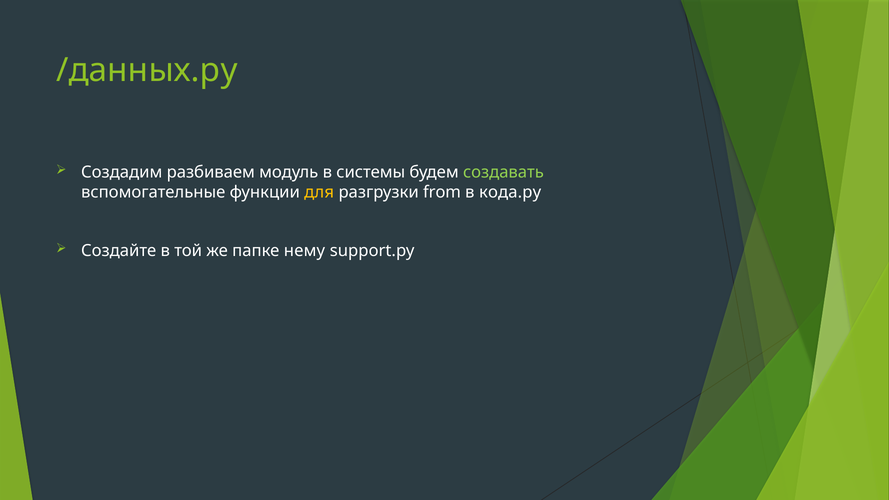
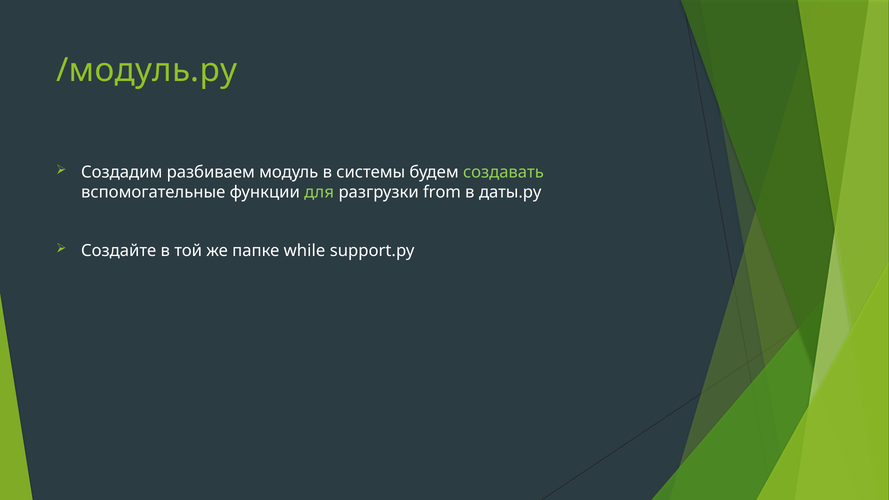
/данных.py: /данных.py -> /модуль.py (147, 70)
для colour: yellow -> light green (319, 192)
кода.py: кода.py -> даты.py (510, 192)
нему: нему -> while (305, 251)
